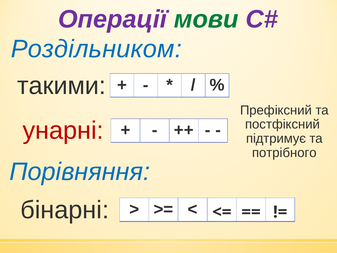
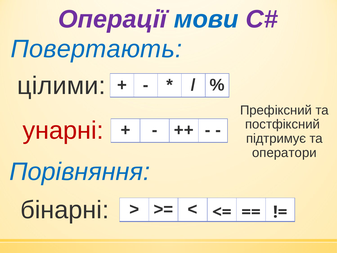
мови colour: green -> blue (206, 19)
Роздільником: Роздільником -> Повертають (96, 49)
такими: такими -> цілими (61, 86)
потрібного: потрібного -> оператори (284, 153)
